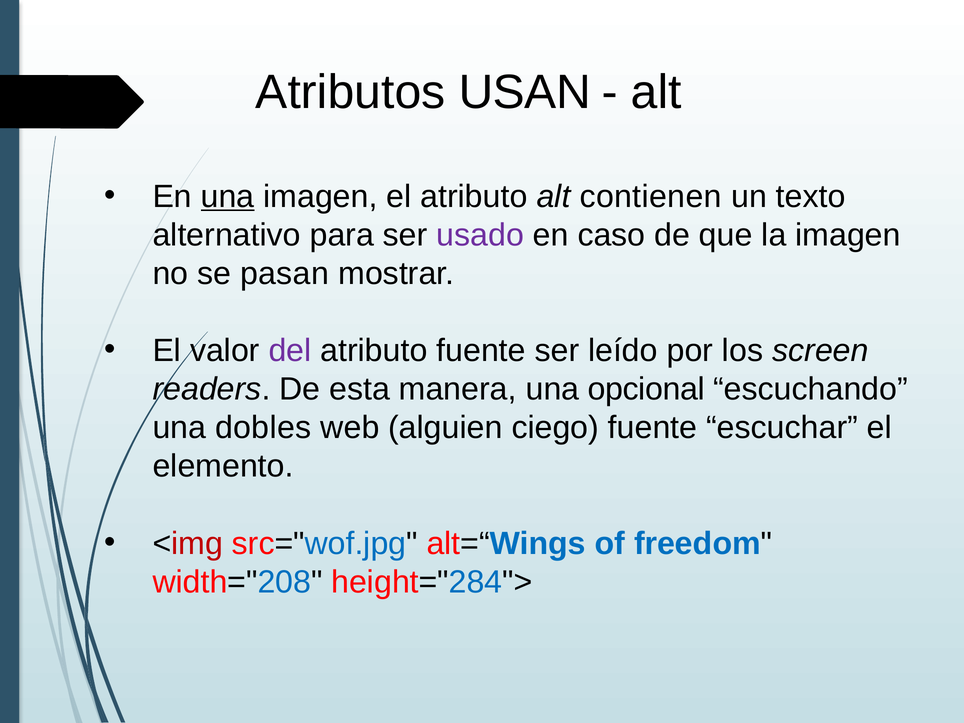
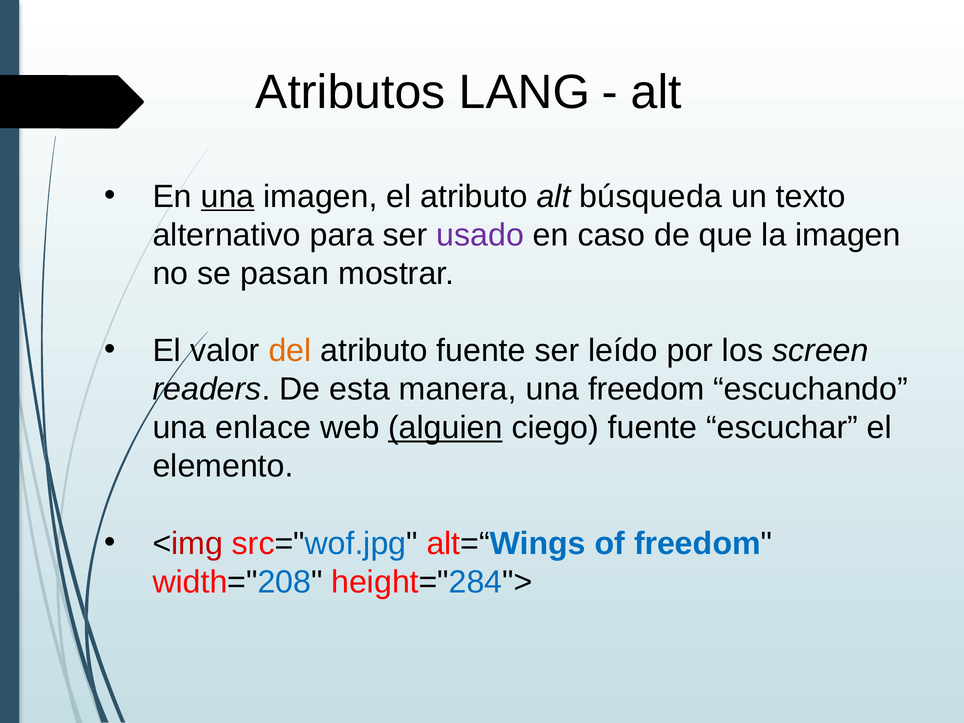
USAN: USAN -> LANG (524, 93)
contienen: contienen -> búsqueda (651, 196)
del colour: purple -> orange (290, 351)
una opcional: opcional -> freedom (646, 389)
dobles: dobles -> enlace (263, 428)
alguien underline: none -> present (445, 428)
